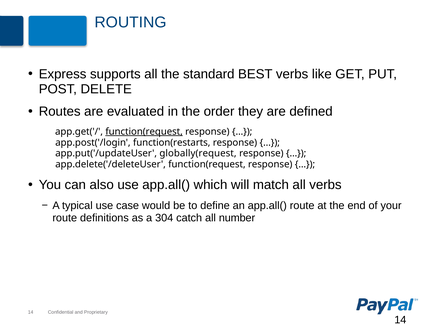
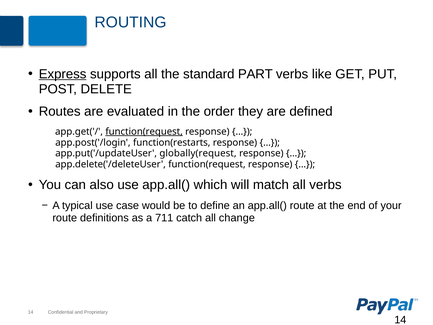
Express underline: none -> present (63, 74)
BEST: BEST -> PART (255, 74)
304: 304 -> 711 (164, 218)
number: number -> change (237, 218)
